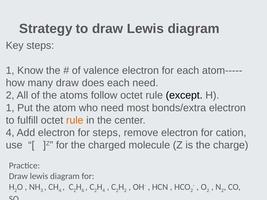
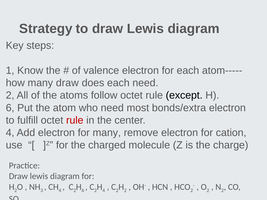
1: 1 -> 6 (10, 108)
rule colour: orange -> red (75, 120)
for steps: steps -> many (107, 133)
